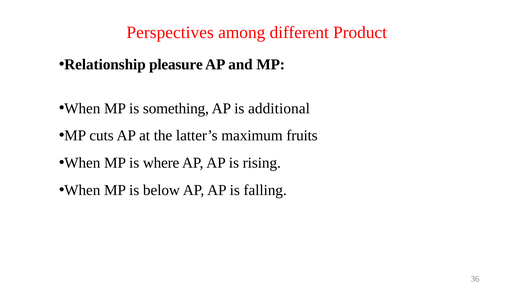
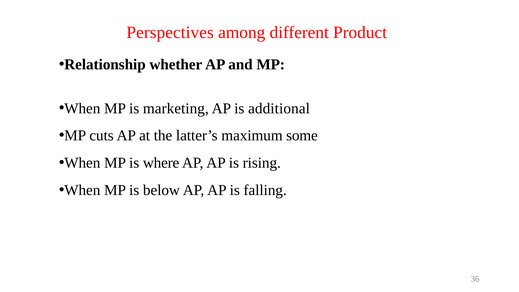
pleasure: pleasure -> whether (176, 65)
something: something -> marketing (176, 108)
fruits: fruits -> some (302, 136)
